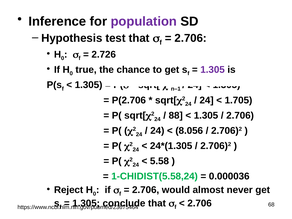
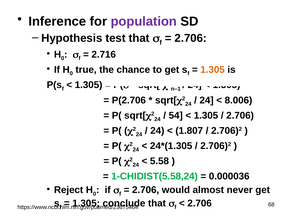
2.726: 2.726 -> 2.716 (104, 54)
1.305 colour: purple -> orange (213, 70)
1.705: 1.705 -> 8.006 (238, 100)
88: 88 -> 54 (176, 115)
8.056: 8.056 -> 1.807 (189, 131)
